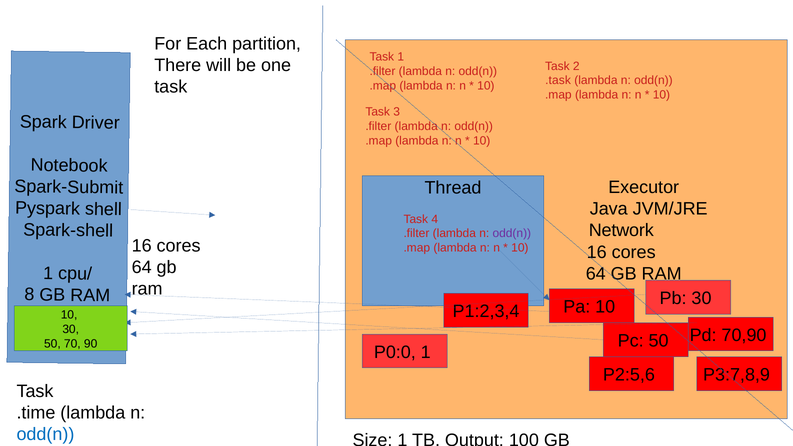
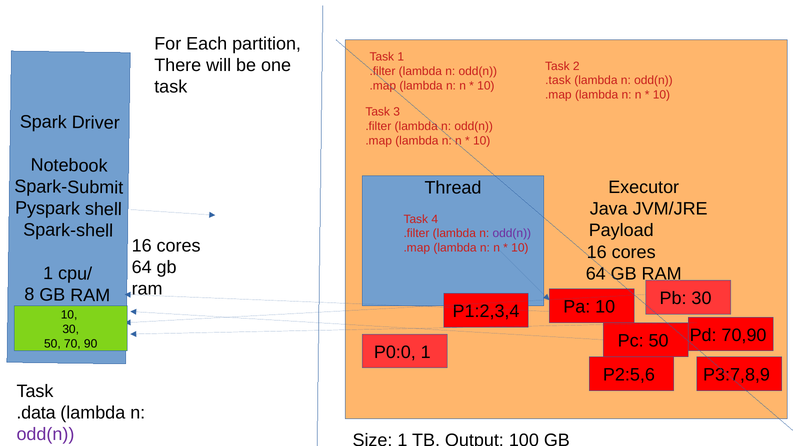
Network: Network -> Payload (621, 231)
.time: .time -> .data (36, 413)
odd(n colour: blue -> purple (45, 435)
